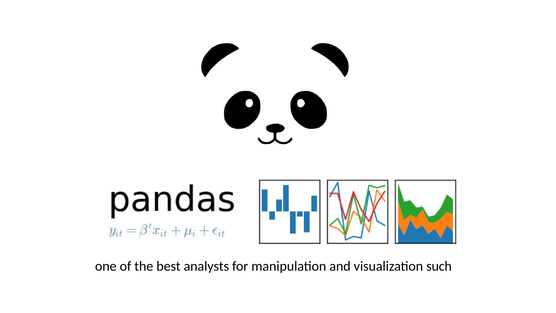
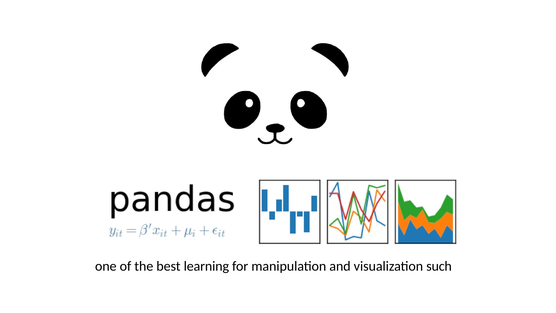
analysts: analysts -> learning (206, 266)
